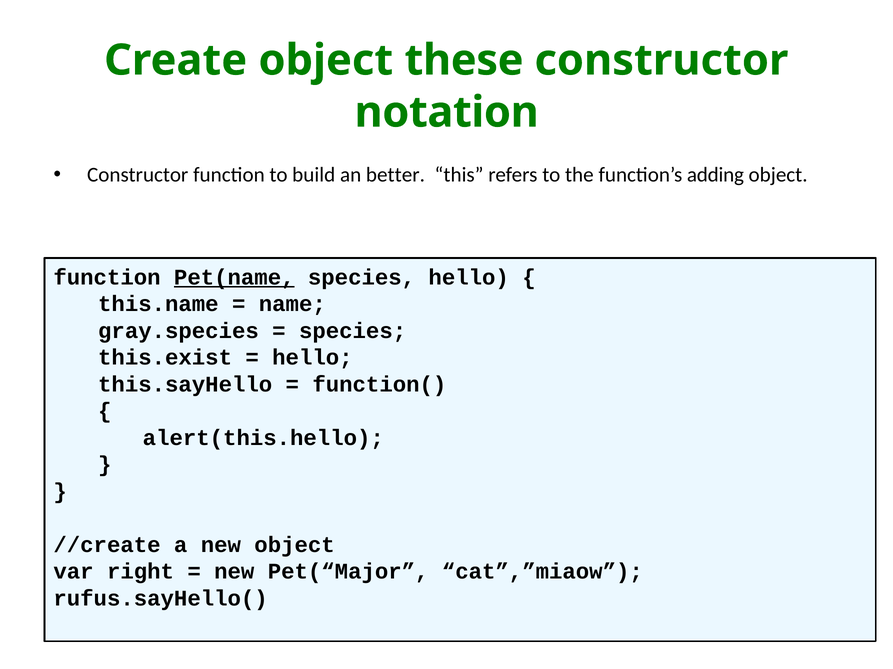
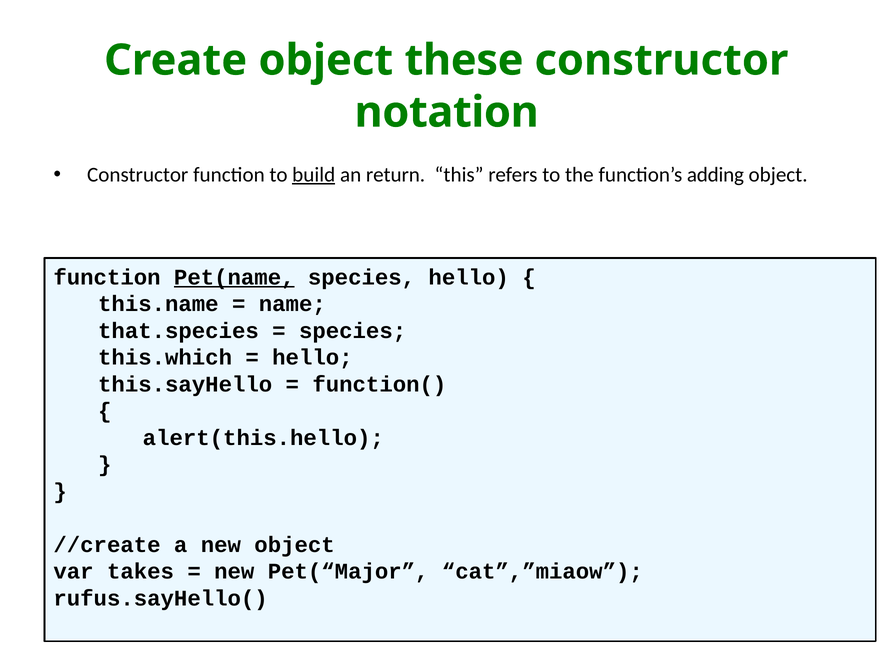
build underline: none -> present (314, 175)
better: better -> return (396, 175)
gray.species: gray.species -> that.species (178, 331)
this.exist: this.exist -> this.which (165, 358)
right: right -> takes (141, 572)
